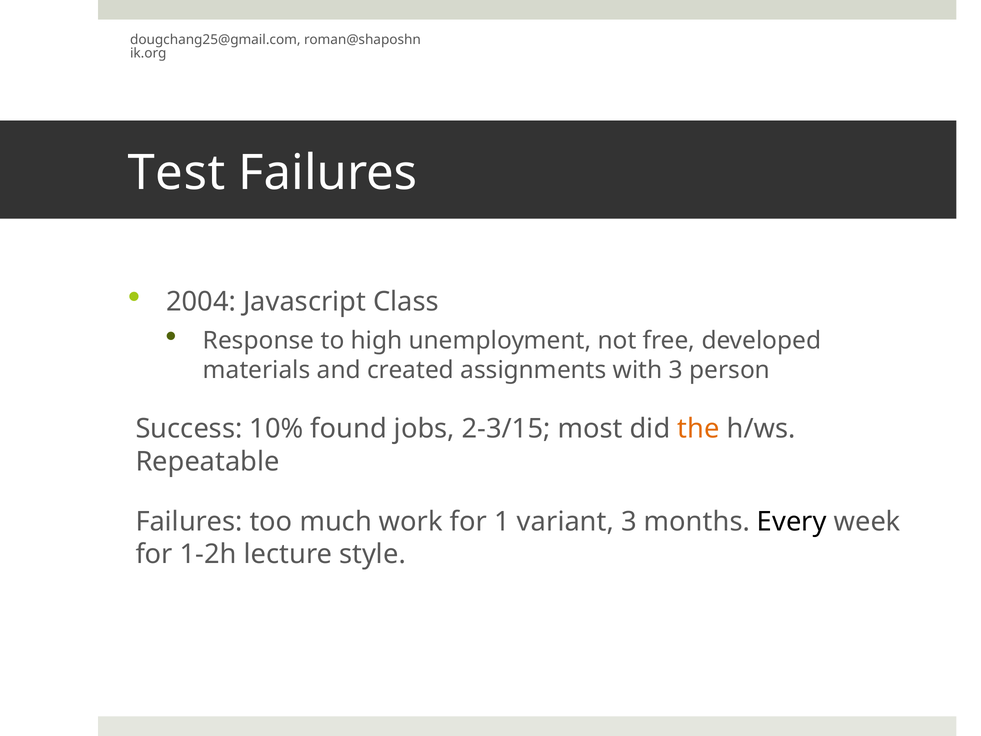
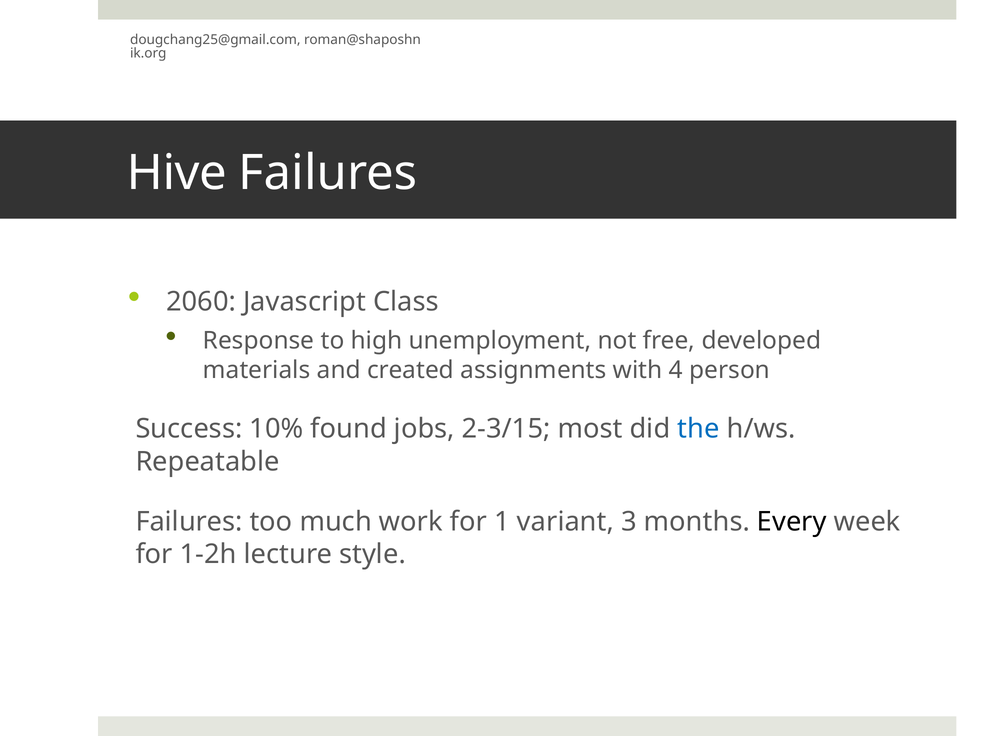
Test: Test -> Hive (177, 173)
2004: 2004 -> 2060 (201, 302)
with 3: 3 -> 4 (676, 370)
the colour: orange -> blue (698, 429)
